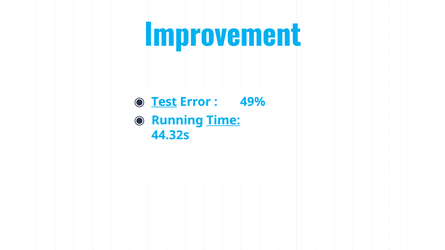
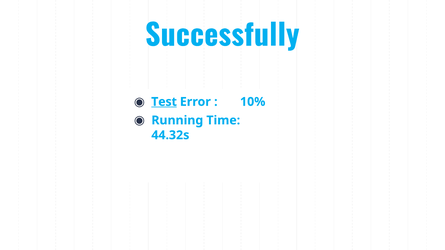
Improvement: Improvement -> Successfully (222, 36)
49%: 49% -> 10% (253, 102)
Time underline: present -> none (223, 120)
